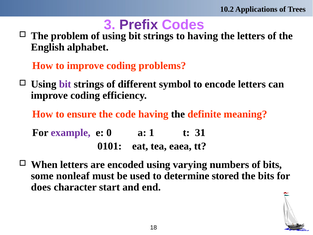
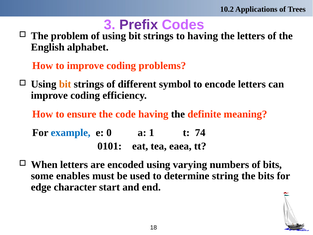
bit colour: purple -> orange (65, 84)
example colour: purple -> blue (71, 133)
31: 31 -> 74 (200, 133)
nonleaf: nonleaf -> enables (73, 176)
stored: stored -> string (225, 176)
does: does -> edge (41, 187)
